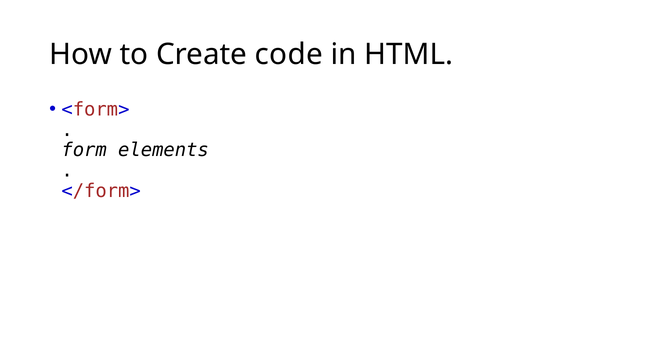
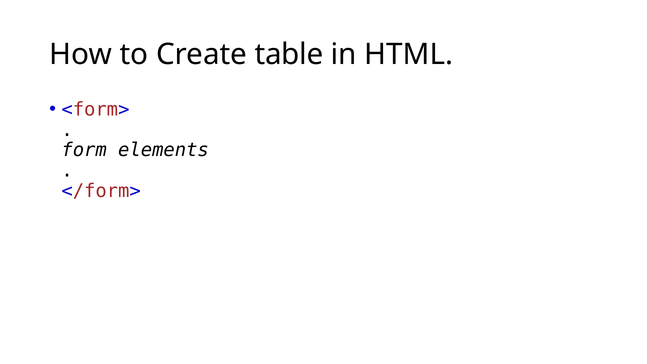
code: code -> table (289, 54)
